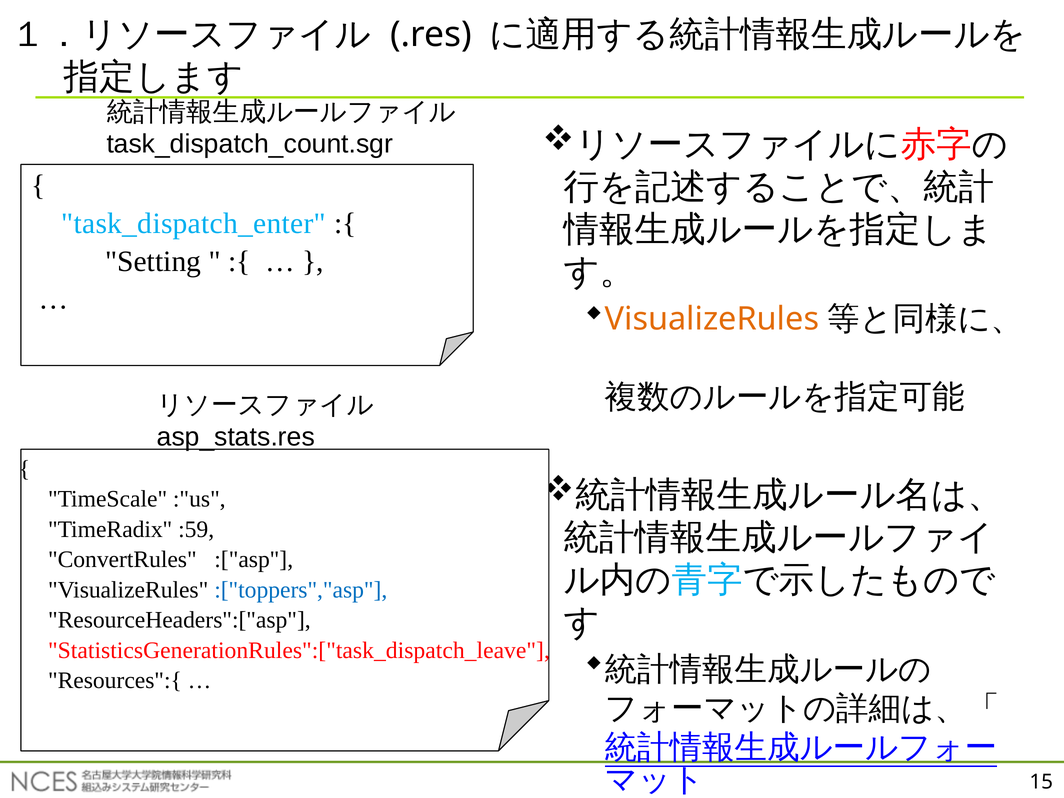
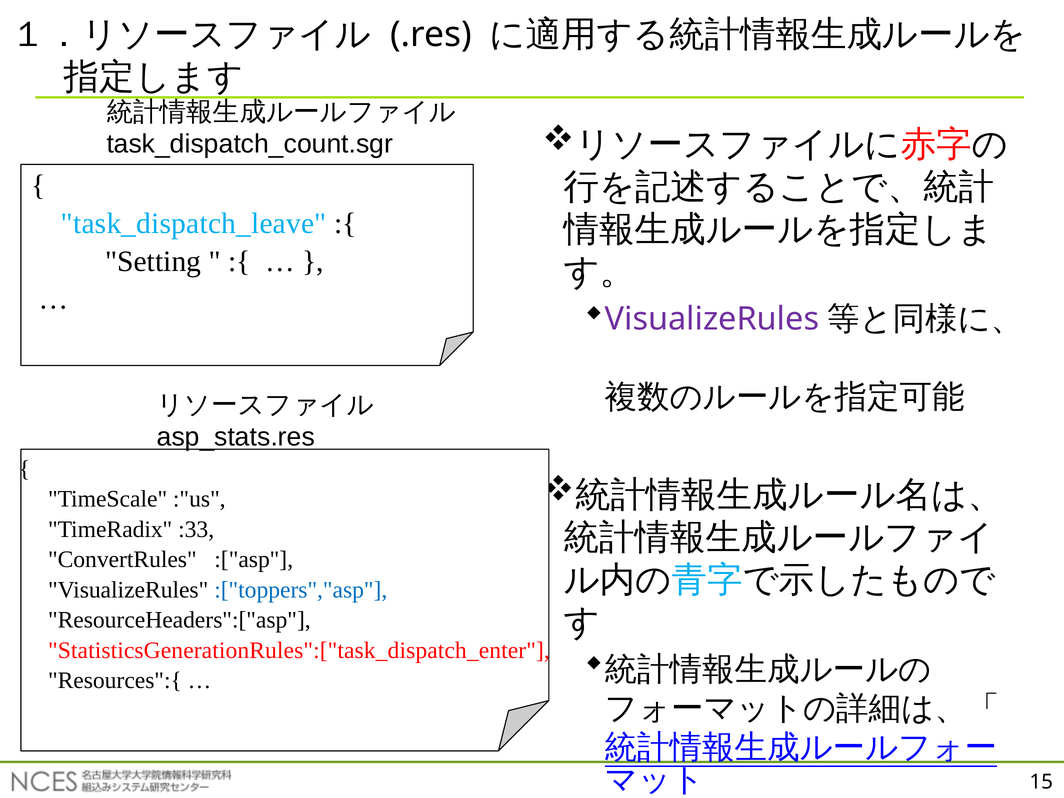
task_dispatch_enter: task_dispatch_enter -> task_dispatch_leave (194, 223)
VisualizeRules colour: orange -> purple (712, 319)
:59: :59 -> :33 (196, 529)
StatisticsGenerationRules":["task_dispatch_leave: StatisticsGenerationRules":["task_dispatch_leave -> StatisticsGenerationRules":["task_dispatch_enter (299, 650)
